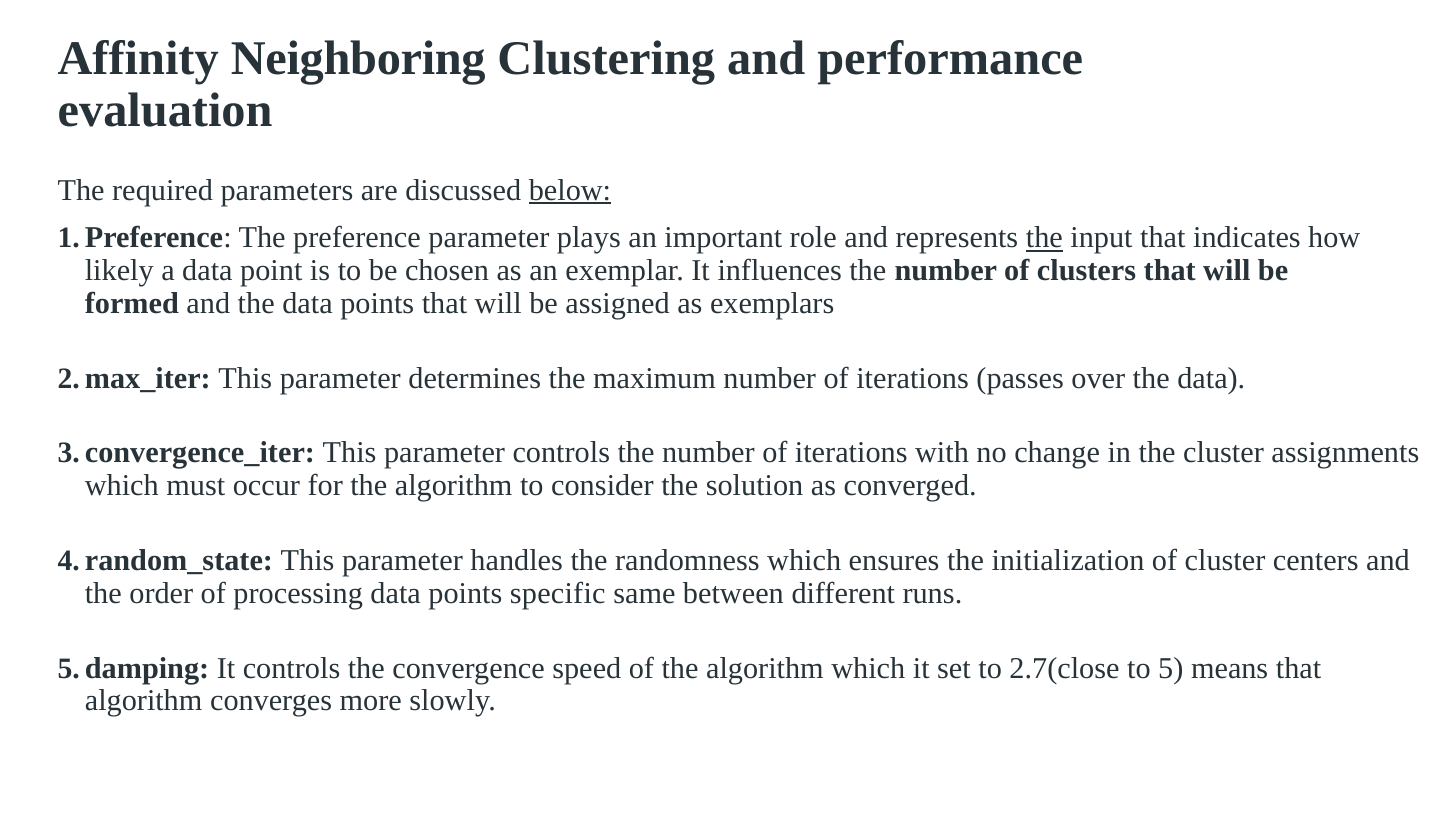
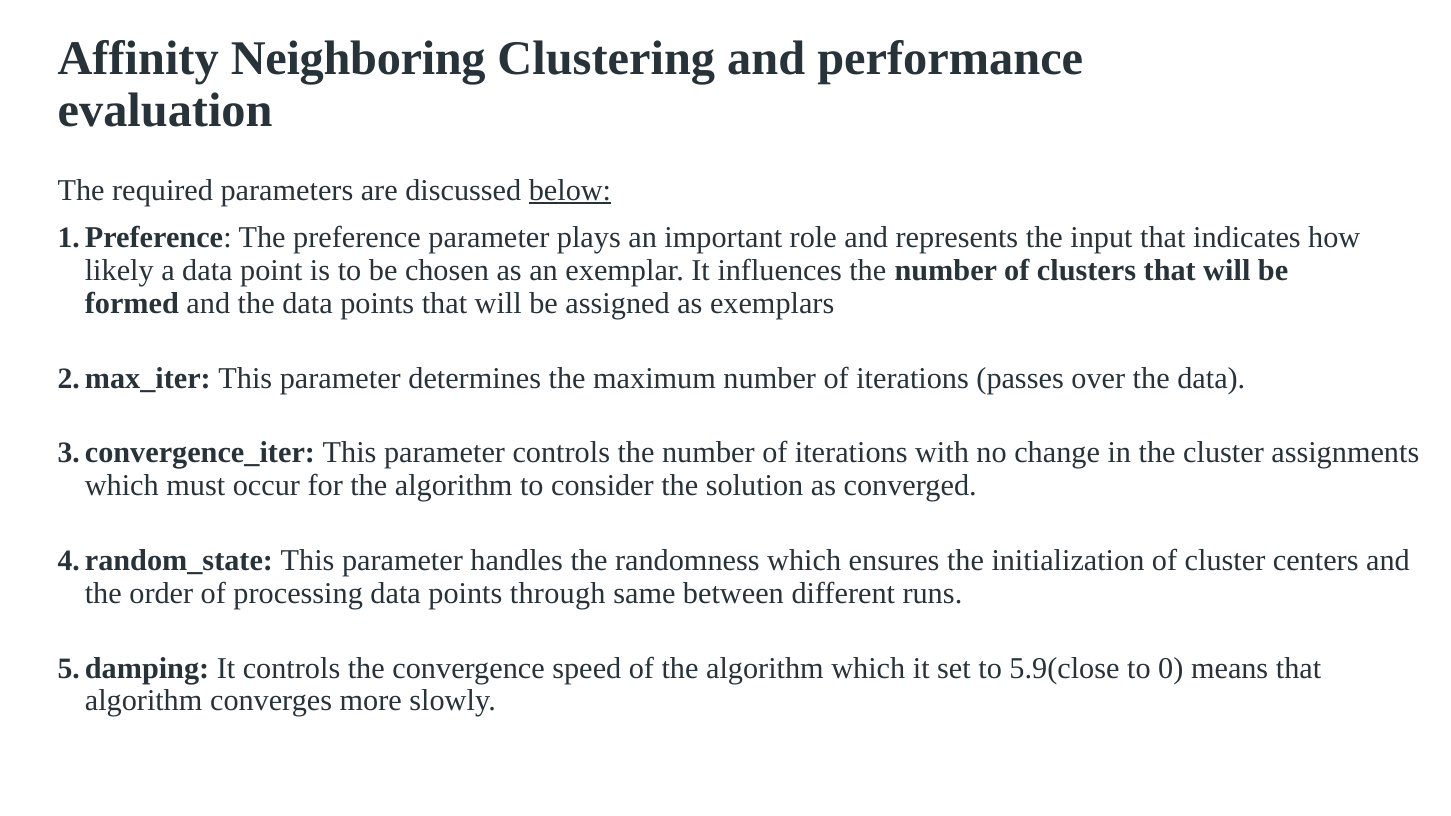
the underline: present -> none (1044, 238)
specific: specific -> through (558, 593)
2.7(close: 2.7(close -> 5.9(close (1064, 668)
5: 5 -> 0 (1171, 668)
